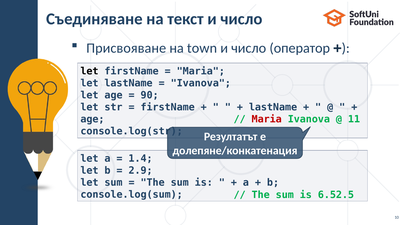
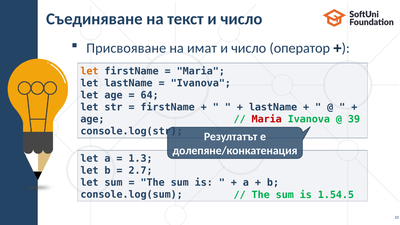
town: town -> имат (202, 48)
let colour: black -> orange (89, 71)
90: 90 -> 64 (150, 95)
11: 11 -> 39 (354, 119)
1.4: 1.4 -> 1.3 (141, 159)
2.9: 2.9 -> 2.7 (141, 171)
6.52.5: 6.52.5 -> 1.54.5 (336, 195)
